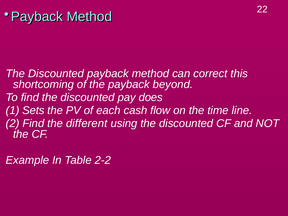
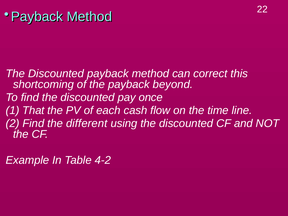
does: does -> once (151, 97)
Sets: Sets -> That (33, 110)
2-2: 2-2 -> 4-2 (103, 160)
